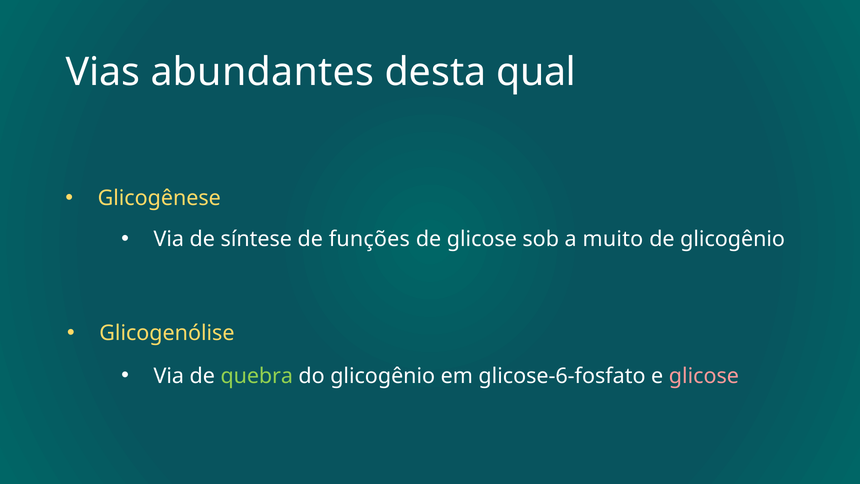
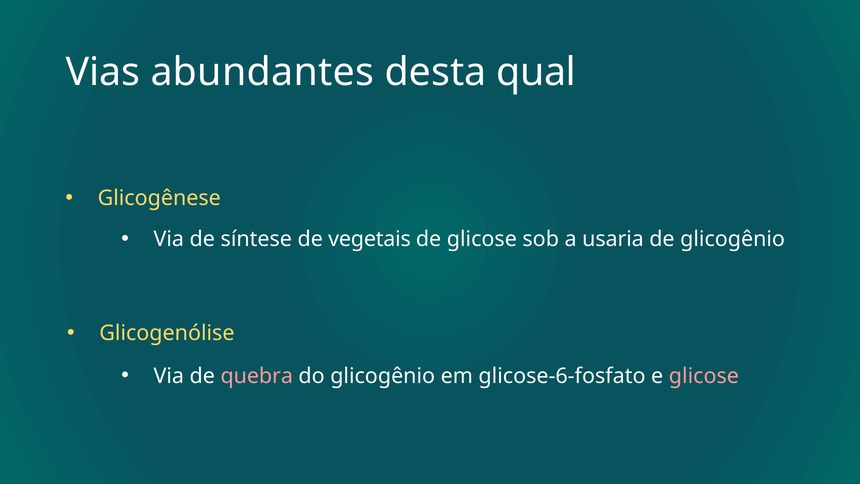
funções: funções -> vegetais (370, 239)
muito: muito -> usaria (613, 239)
quebra colour: light green -> pink (257, 376)
